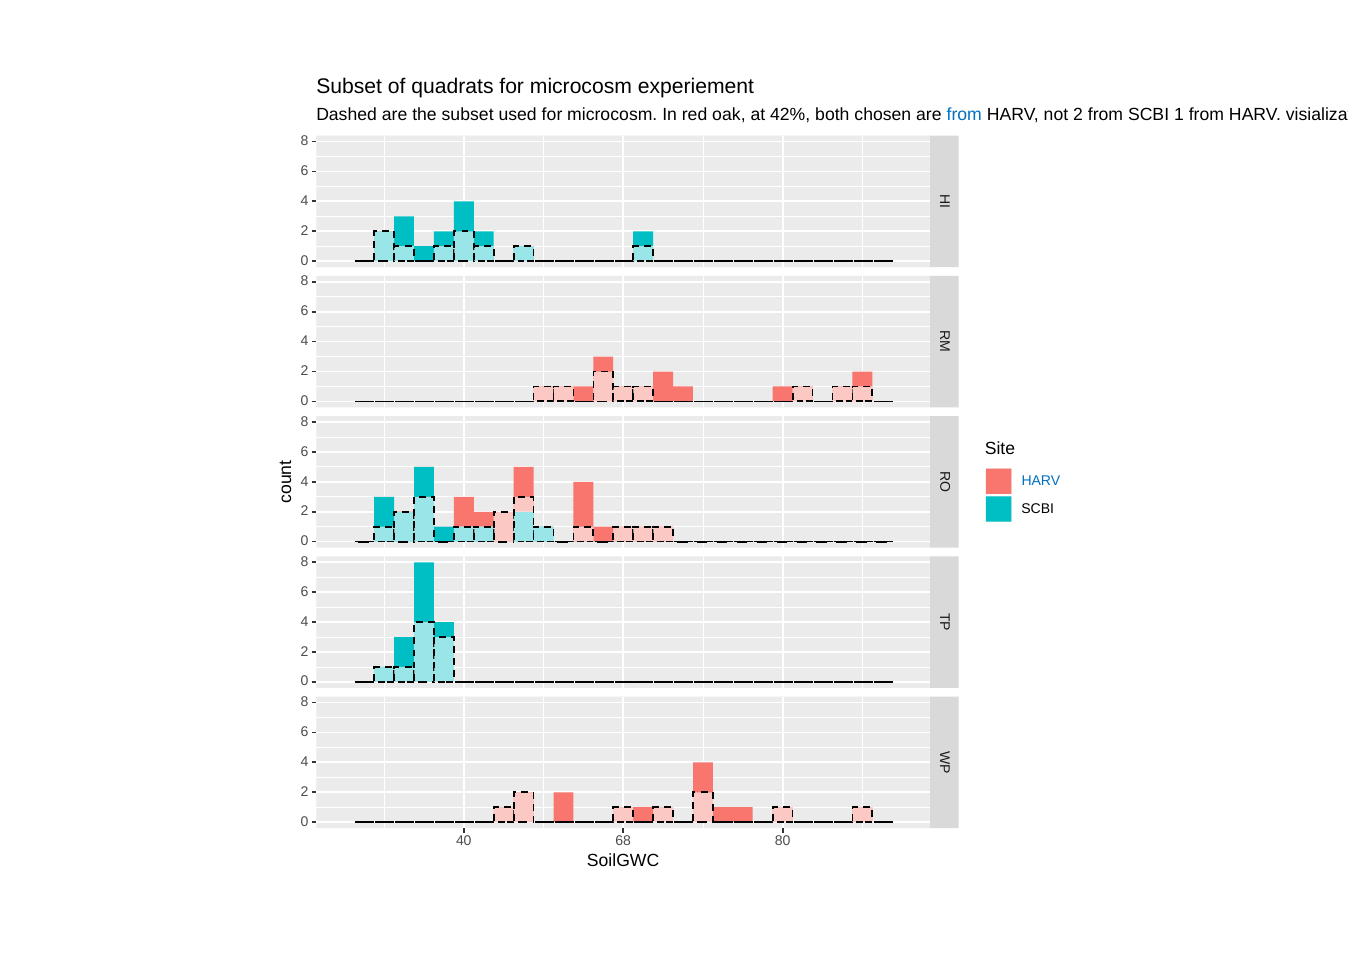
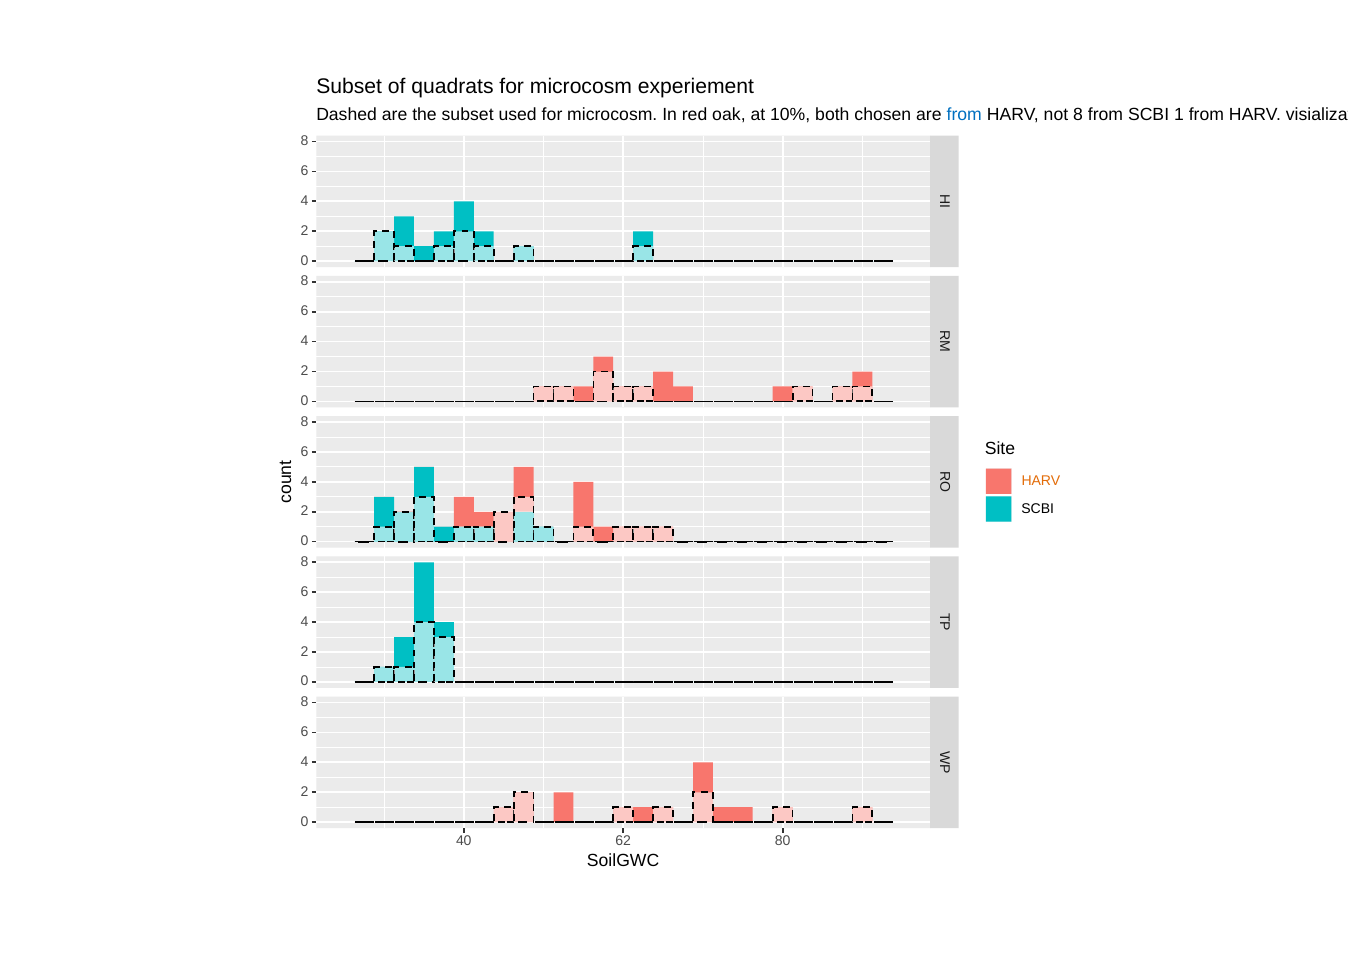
42%: 42% -> 10% (790, 115)
not 2: 2 -> 8 (1078, 115)
HARV colour: blue -> orange (1041, 481)
68: 68 -> 62 (623, 840)
